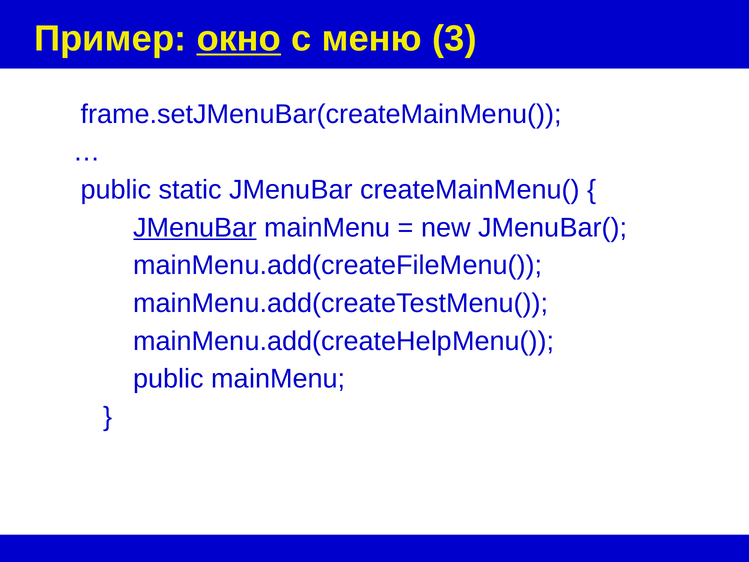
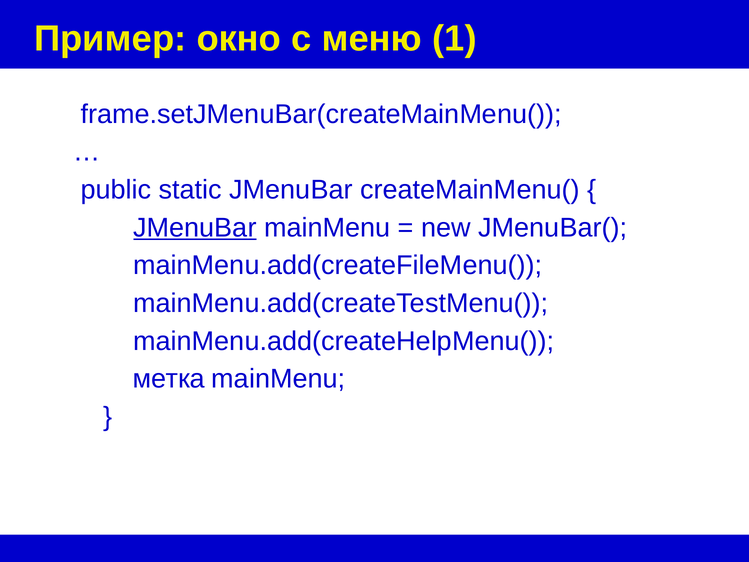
окно underline: present -> none (239, 39)
3: 3 -> 1 (454, 39)
public: public -> метка (169, 379)
